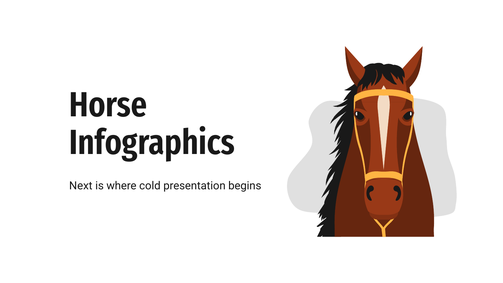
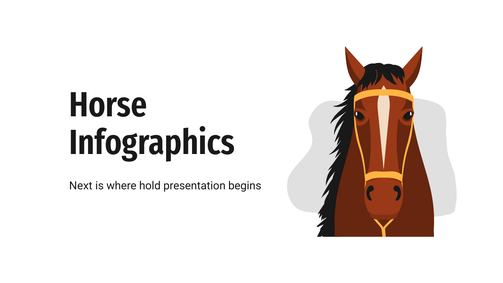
cold: cold -> hold (150, 186)
